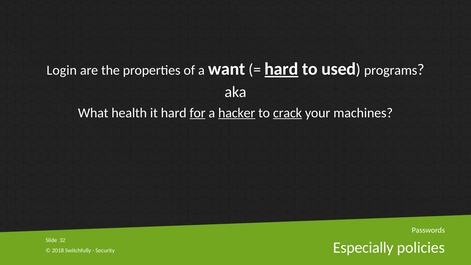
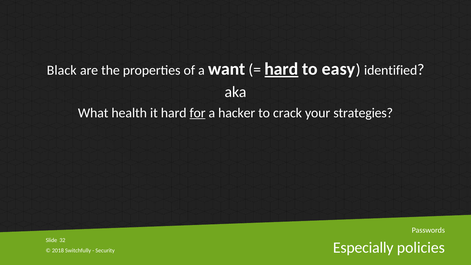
Login: Login -> Black (62, 70)
used: used -> easy (339, 69)
programs: programs -> identified (391, 70)
hacker underline: present -> none (237, 113)
crack underline: present -> none (288, 113)
machines: machines -> strategies (363, 113)
